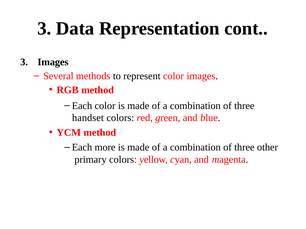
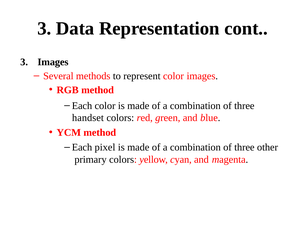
more: more -> pixel (105, 148)
